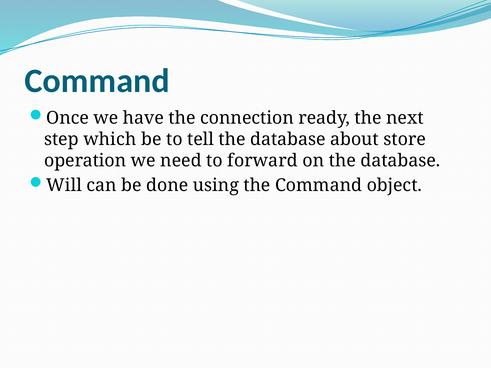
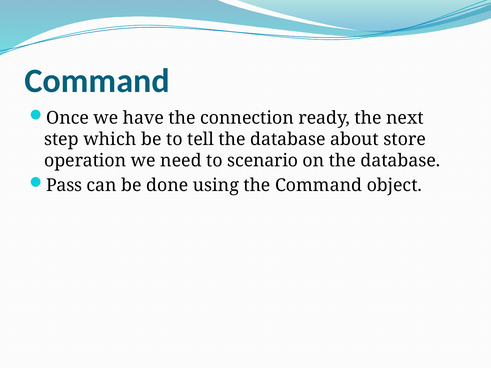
forward: forward -> scenario (263, 161)
Will: Will -> Pass (64, 186)
